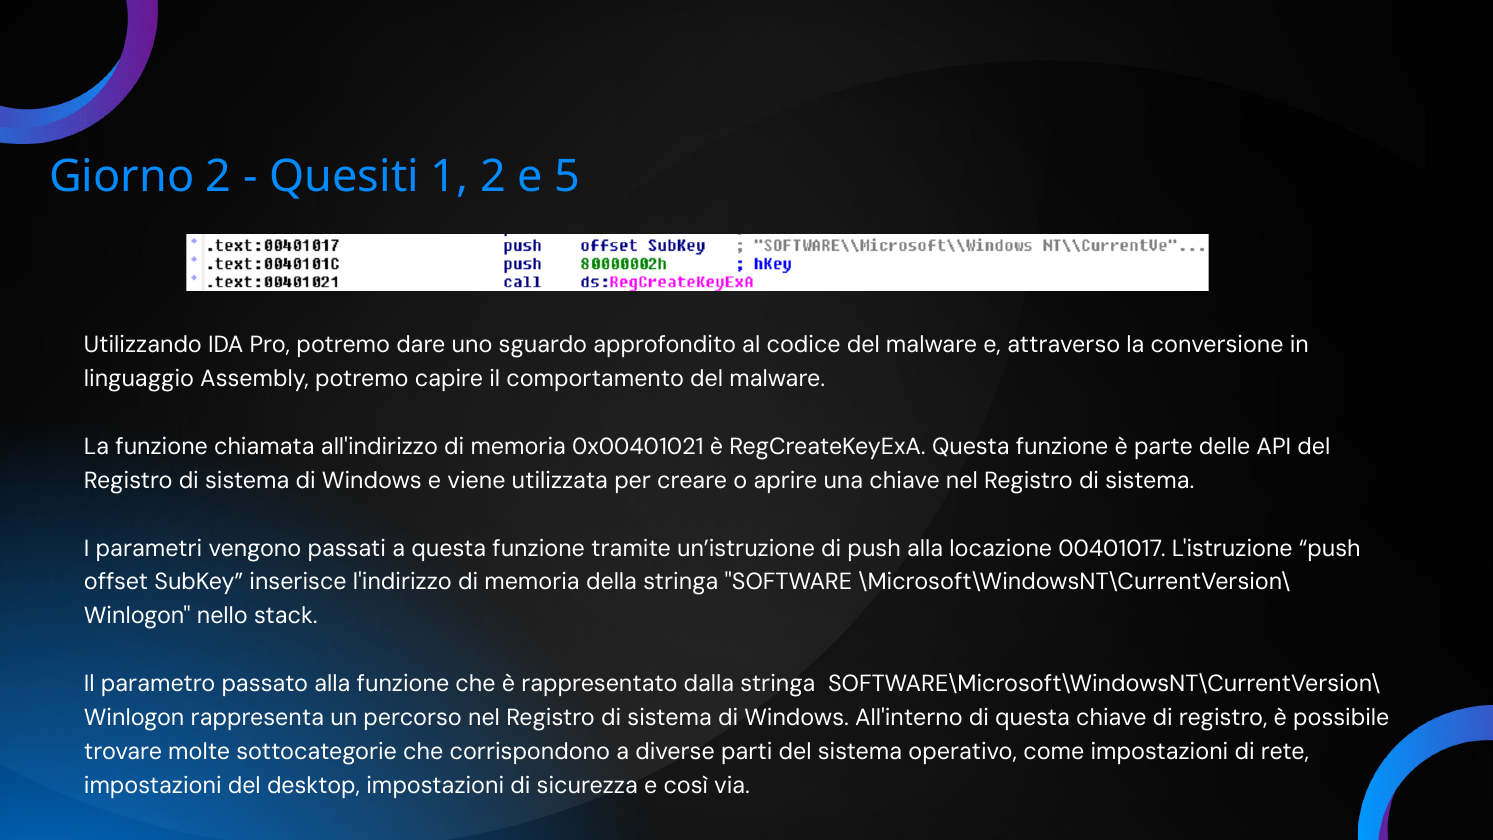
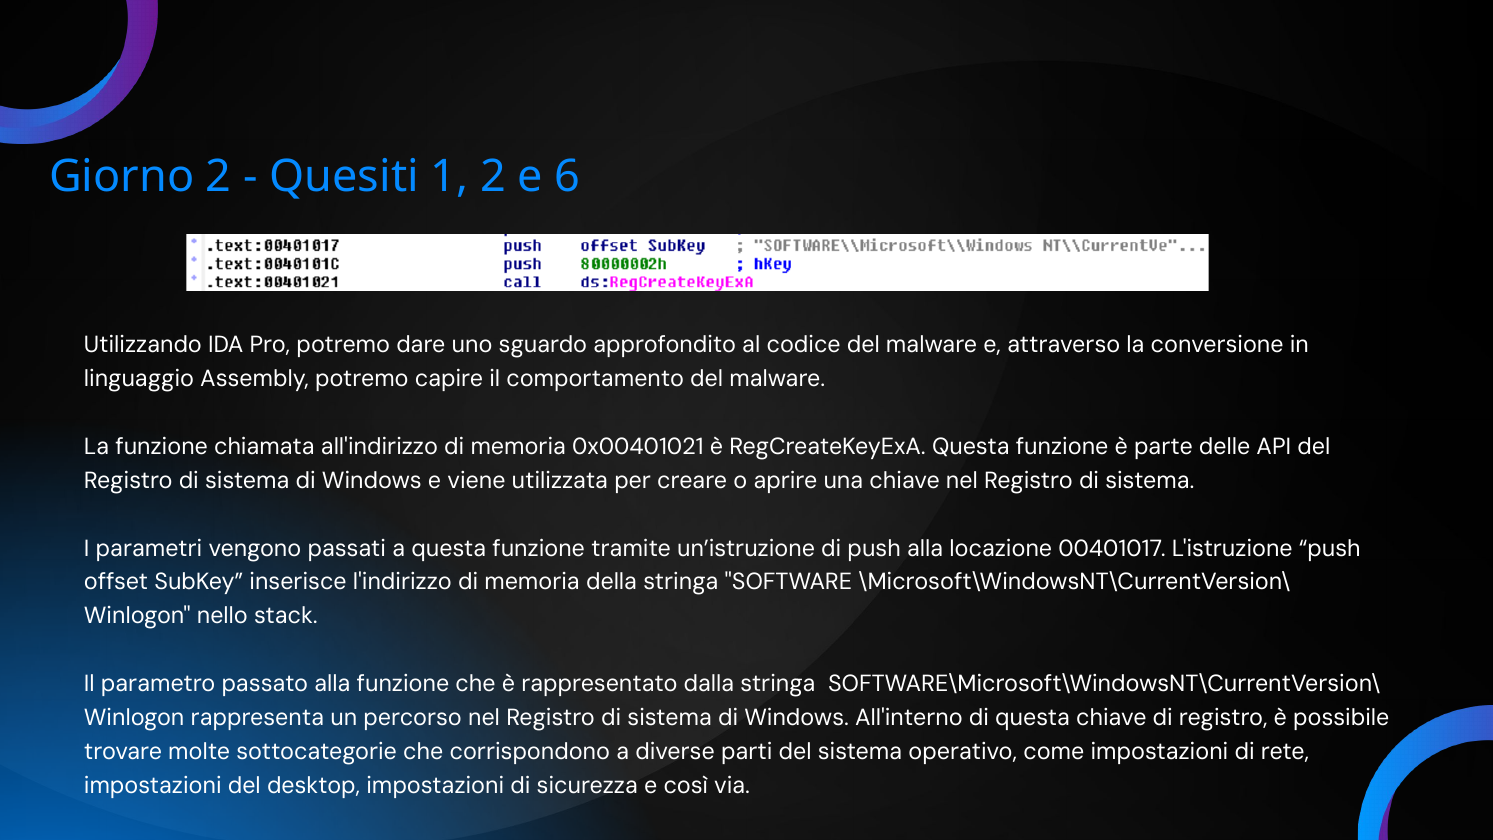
5: 5 -> 6 (567, 176)
